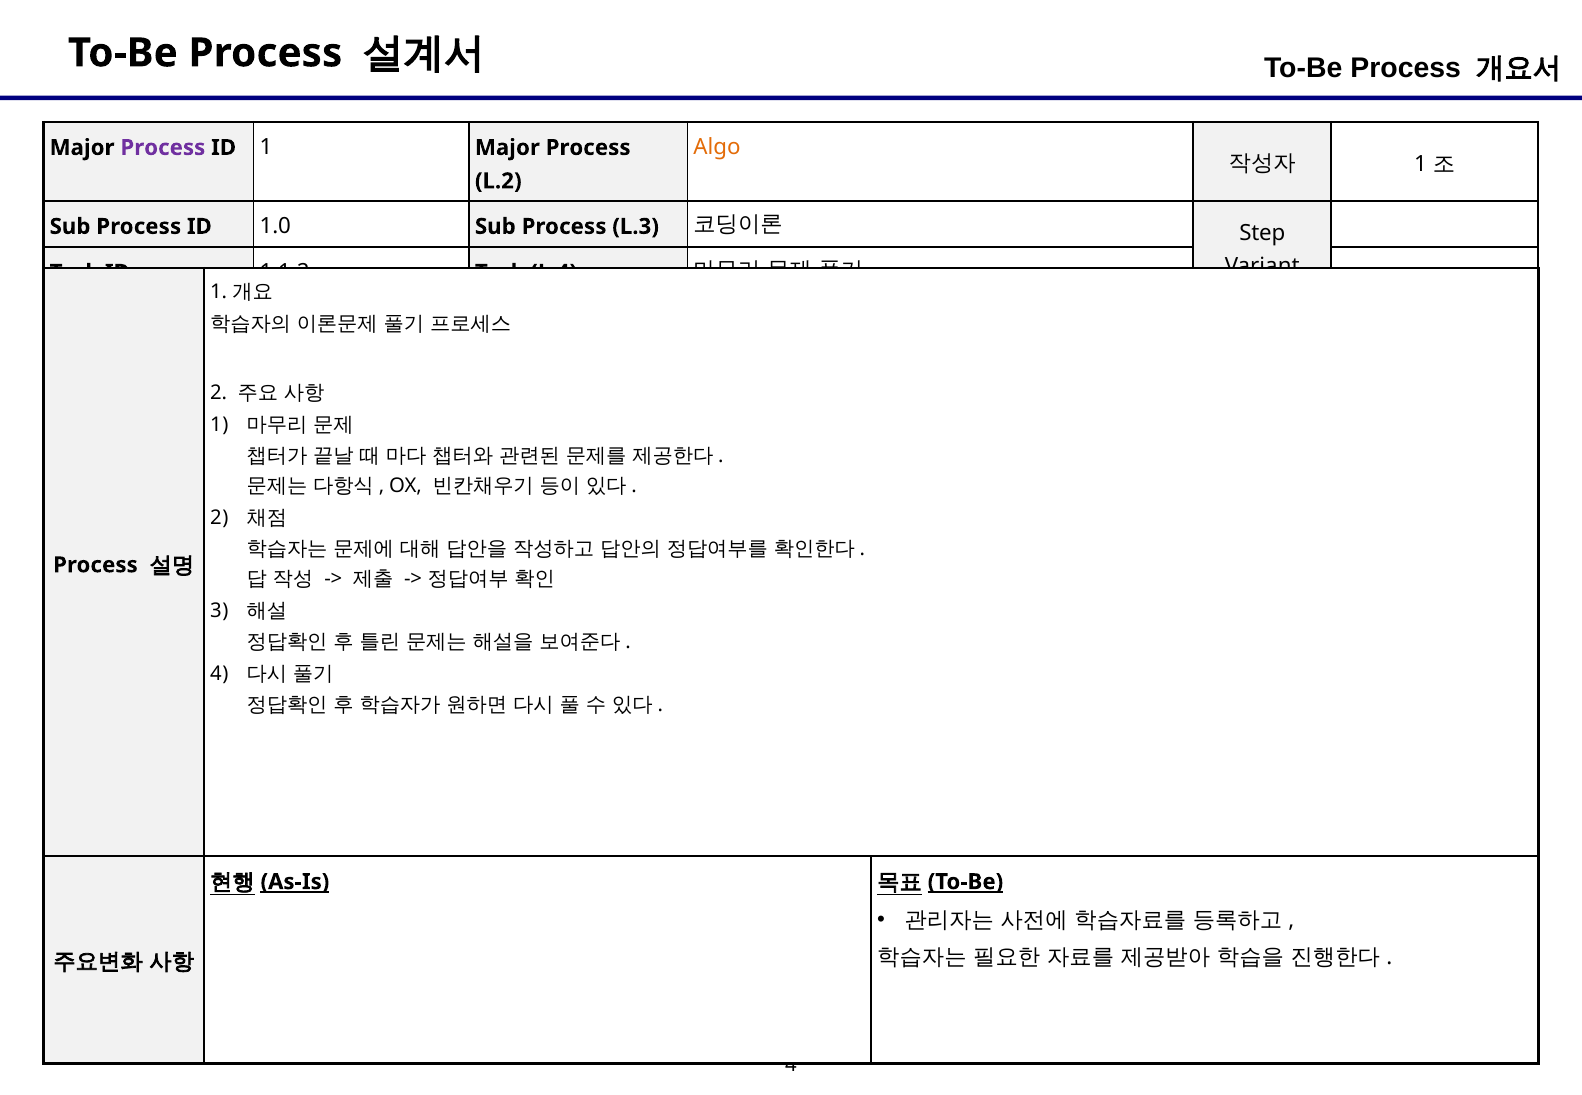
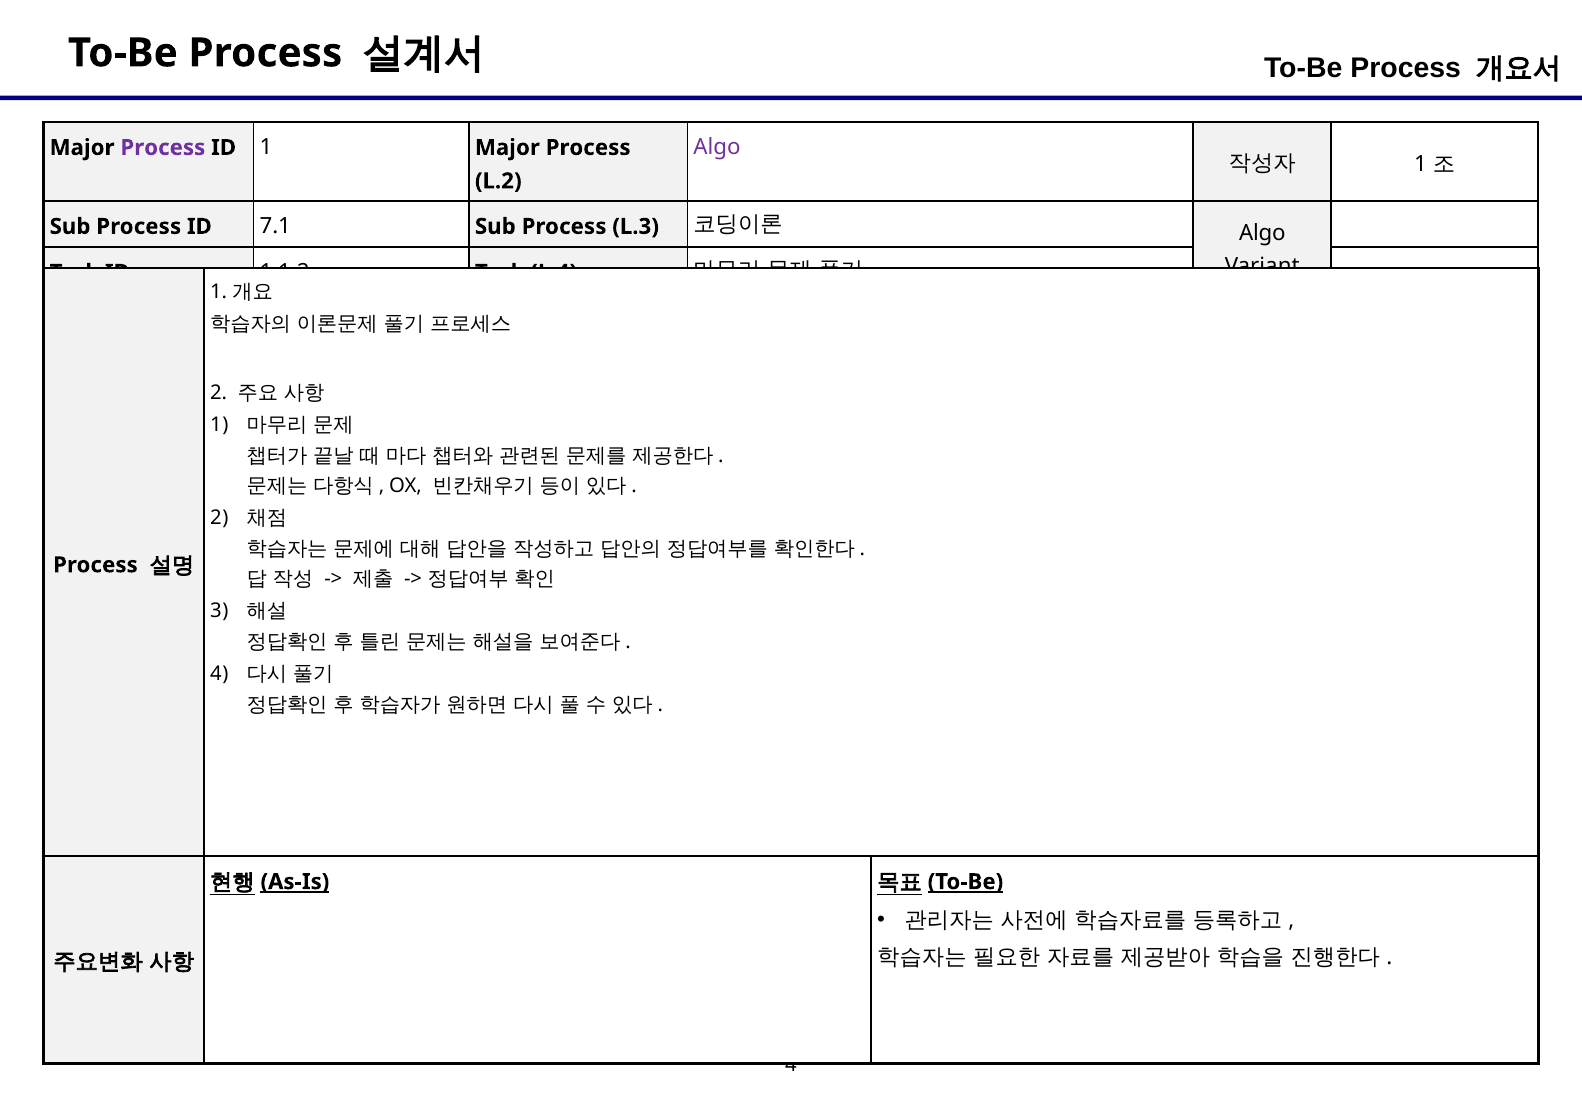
Algo colour: orange -> purple (717, 148)
1.0: 1.0 -> 7.1 (275, 227)
Step: Step -> Algo (1262, 233)
